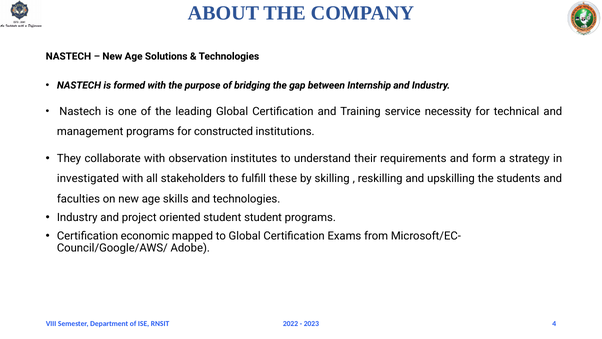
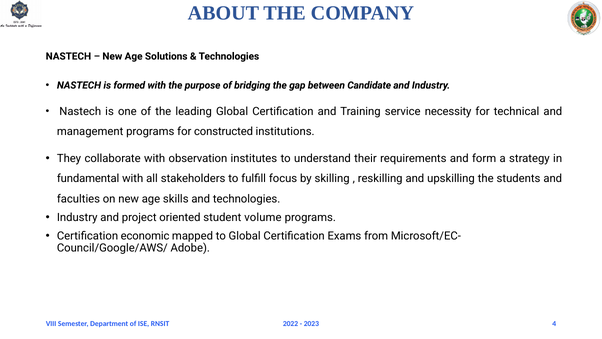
Internship: Internship -> Candidate (369, 85)
investigated: investigated -> fundamental (88, 179)
these: these -> focus (283, 179)
student student: student -> volume (263, 217)
